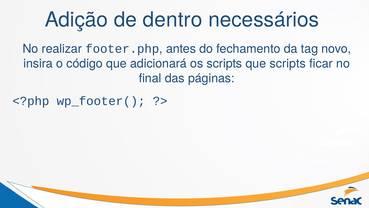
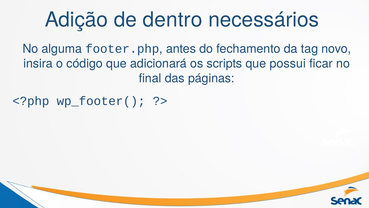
realizar: realizar -> alguma (62, 49)
que scripts: scripts -> possui (288, 63)
